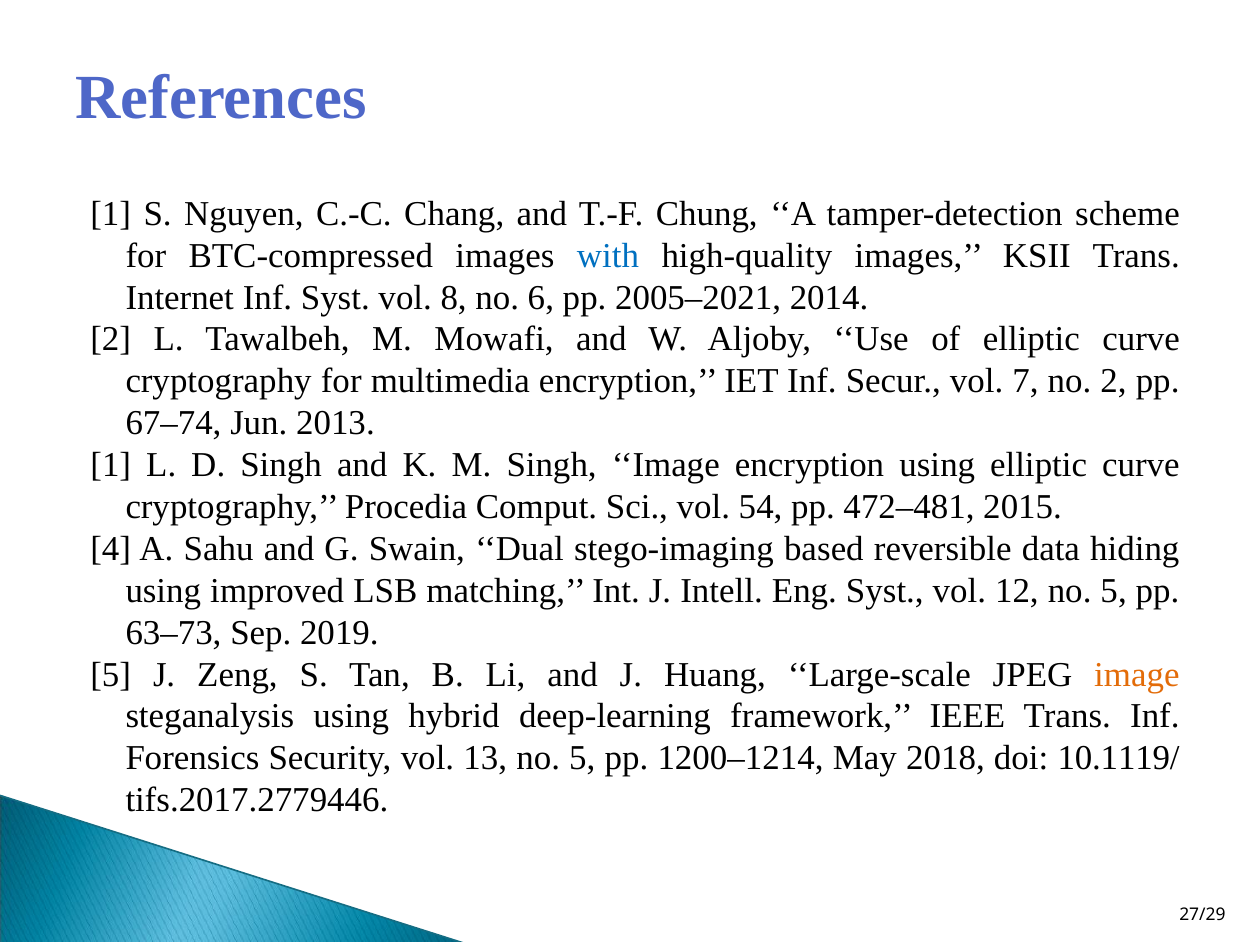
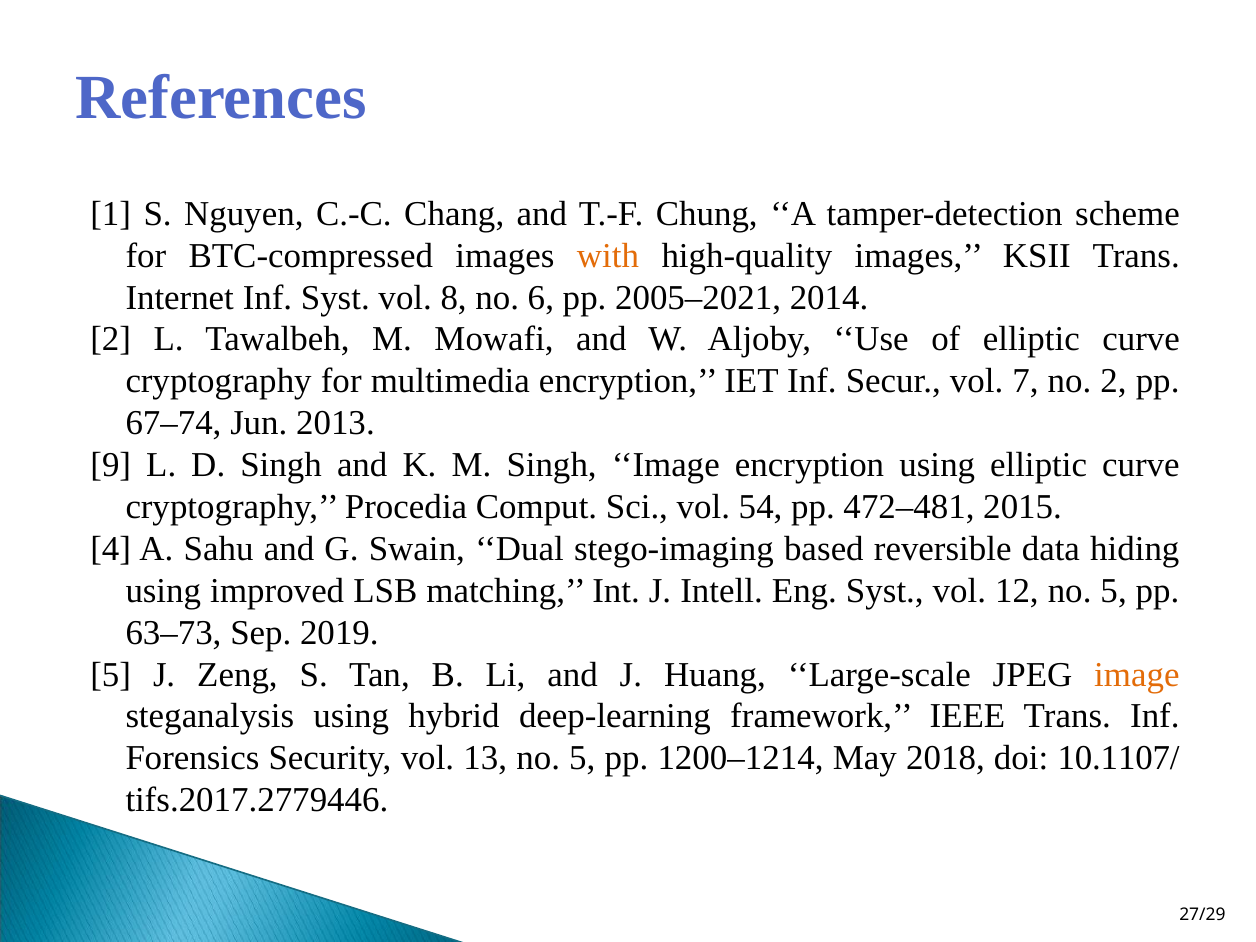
with colour: blue -> orange (608, 256)
1: 1 -> 9 (111, 465)
10.1119/: 10.1119/ -> 10.1107/ (1119, 758)
